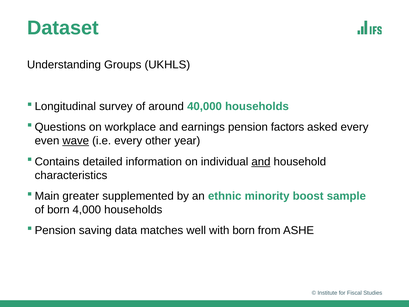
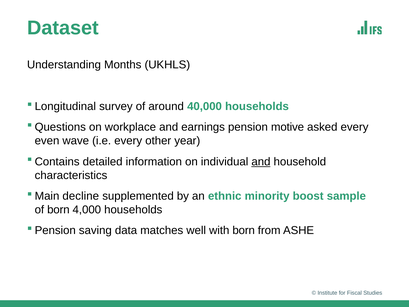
Groups: Groups -> Months (123, 65)
factors: factors -> motive (288, 127)
wave underline: present -> none (76, 141)
greater: greater -> decline (81, 196)
